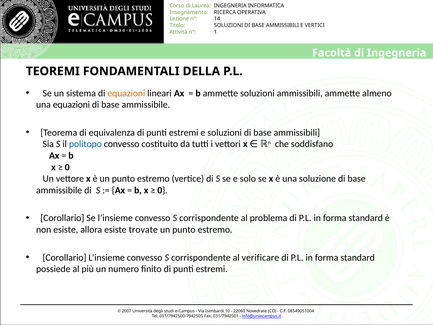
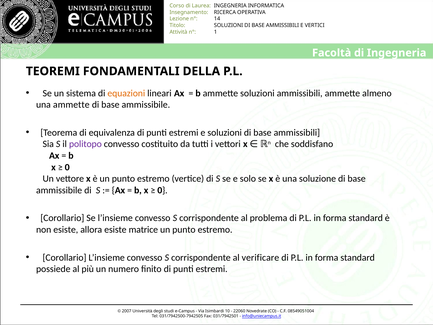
una equazioni: equazioni -> ammette (71, 105)
politopo colour: blue -> purple (85, 144)
trovate: trovate -> matrice (143, 229)
